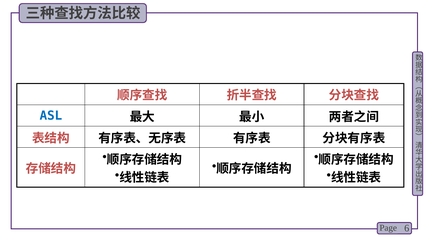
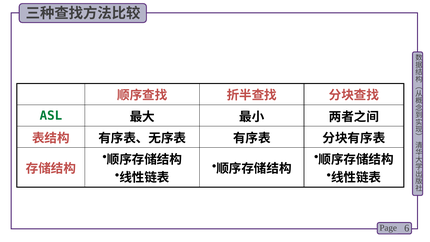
ASL colour: blue -> green (51, 116)
